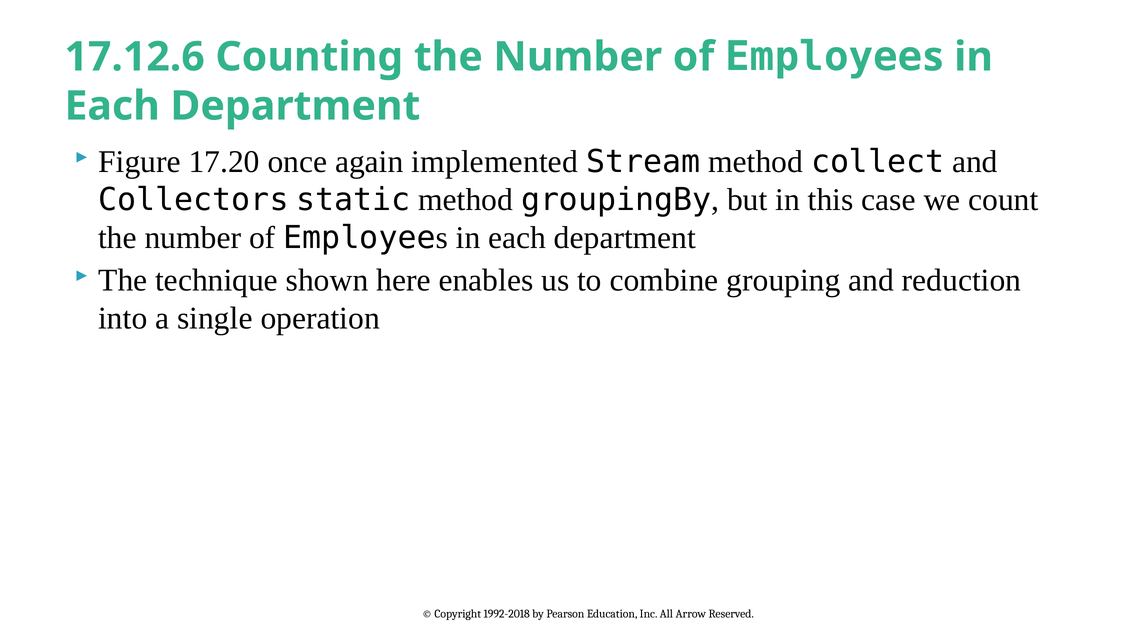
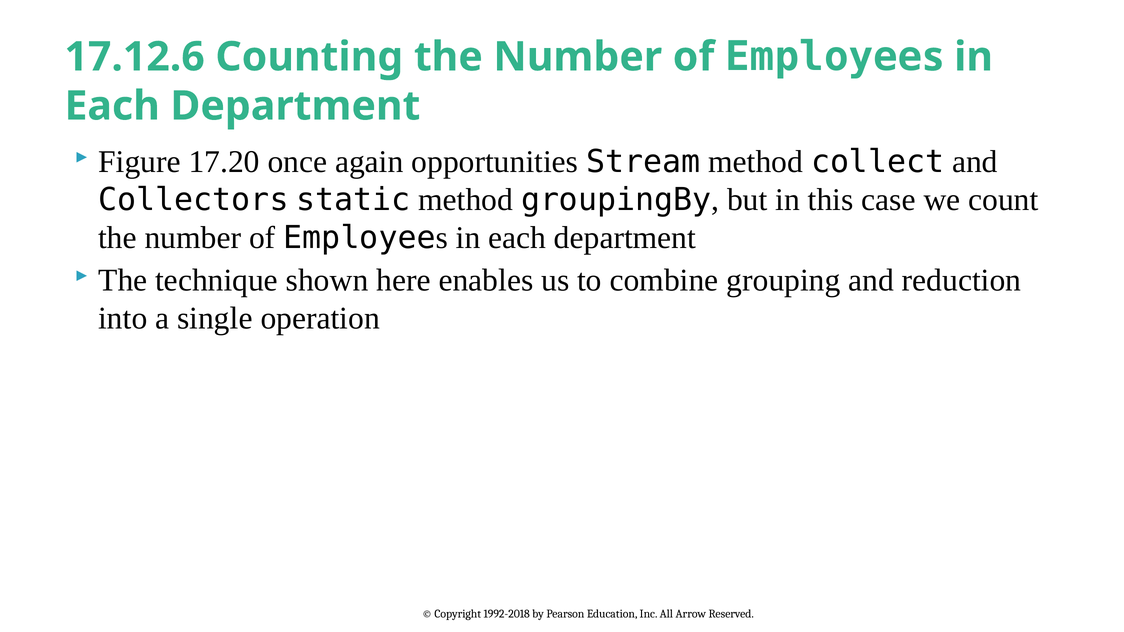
implemented: implemented -> opportunities (495, 162)
